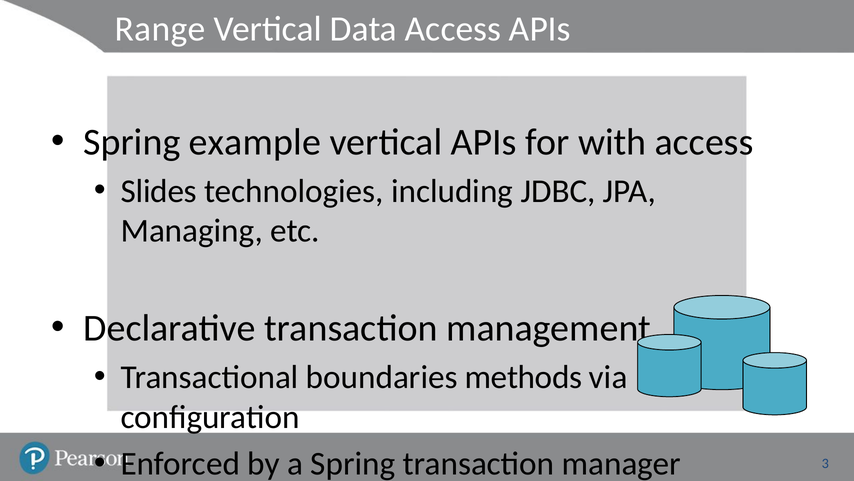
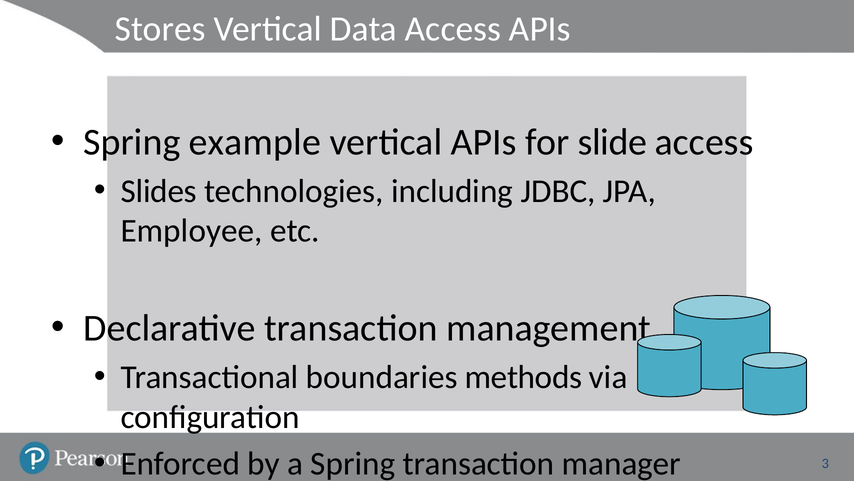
Range: Range -> Stores (160, 29)
with: with -> slide (612, 142)
Managing: Managing -> Employee (192, 231)
